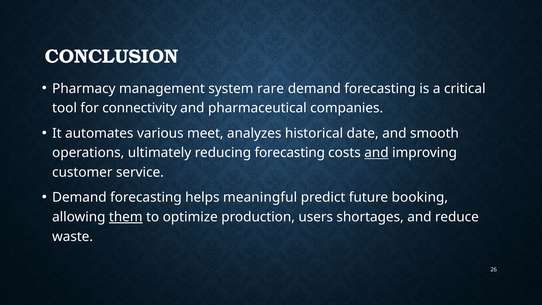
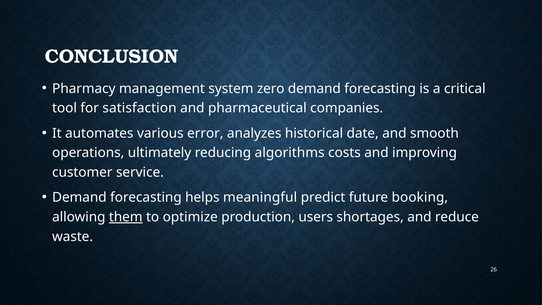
rare: rare -> zero (271, 89)
connectivity: connectivity -> satisfaction (139, 108)
meet: meet -> error (205, 133)
reducing forecasting: forecasting -> algorithms (290, 153)
and underline: present -> none (376, 153)
